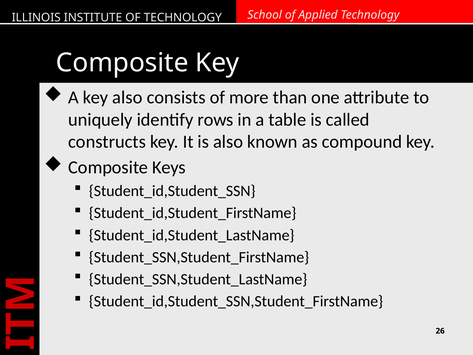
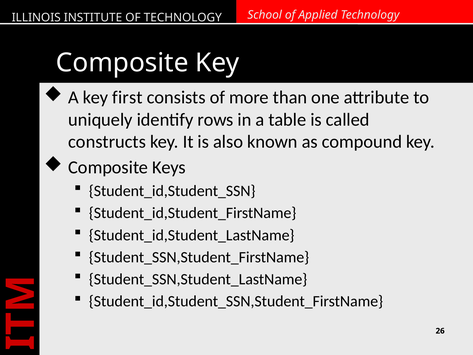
key also: also -> first (127, 97)
